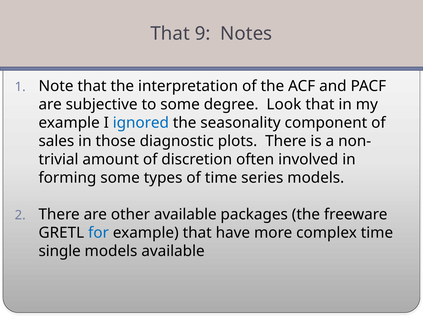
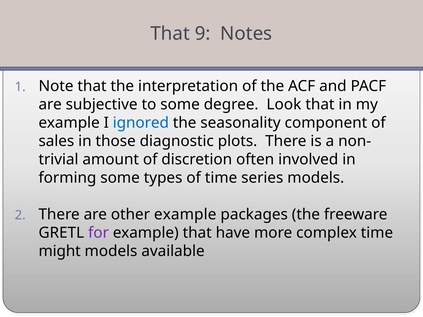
other available: available -> example (185, 215)
for colour: blue -> purple (98, 233)
single: single -> might (60, 251)
